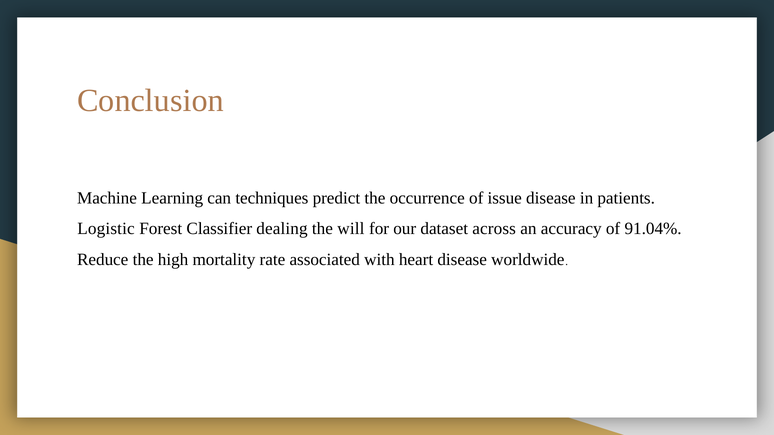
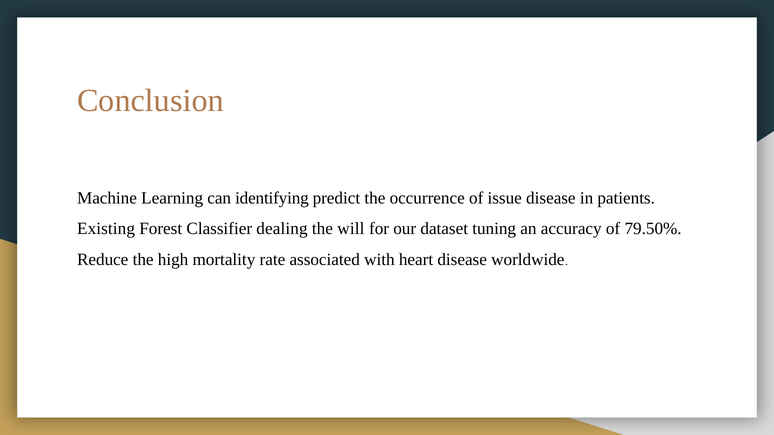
techniques: techniques -> identifying (272, 198)
Logistic: Logistic -> Existing (106, 229)
across: across -> tuning (494, 229)
91.04%: 91.04% -> 79.50% (653, 229)
